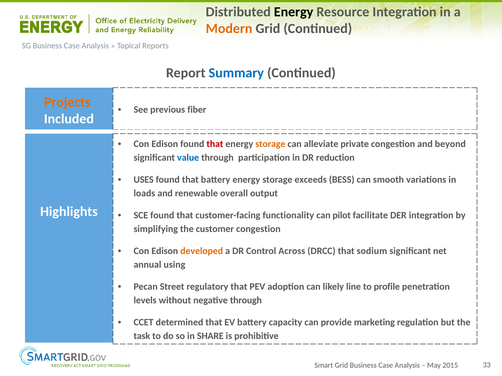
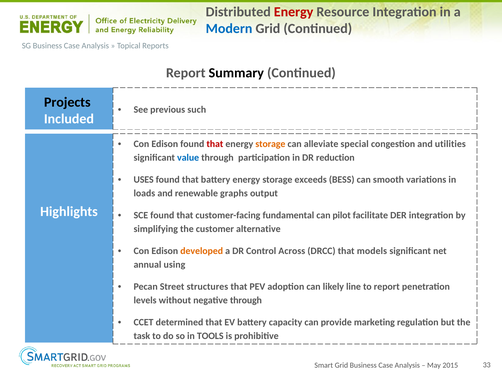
Energy colour: black -> red (294, 12)
Modern colour: orange -> blue (229, 29)
Summary colour: blue -> black (236, 73)
Projects colour: orange -> black (67, 102)
fiber: fiber -> such (197, 110)
private: private -> special (355, 144)
beyond: beyond -> utilities (450, 144)
overall: overall -> graphs (234, 194)
functionality: functionality -> fundamental (288, 216)
customer congestion: congestion -> alternative (258, 229)
sodium: sodium -> models (372, 251)
regulatory: regulatory -> structures (207, 287)
to profile: profile -> report (387, 287)
SHARE: SHARE -> TOOLS (210, 336)
